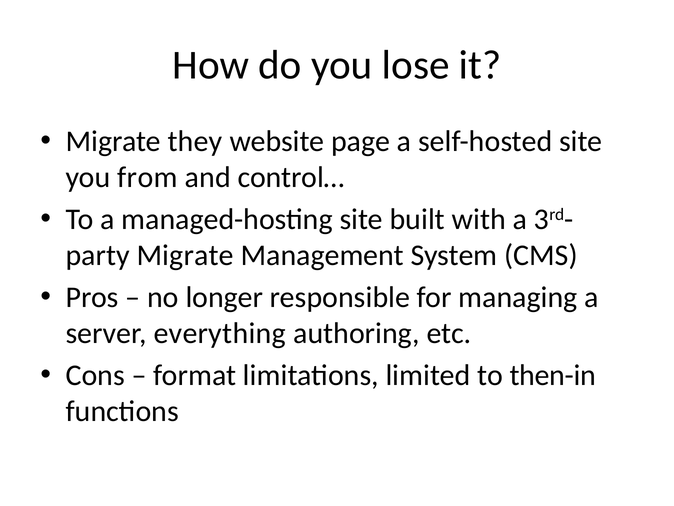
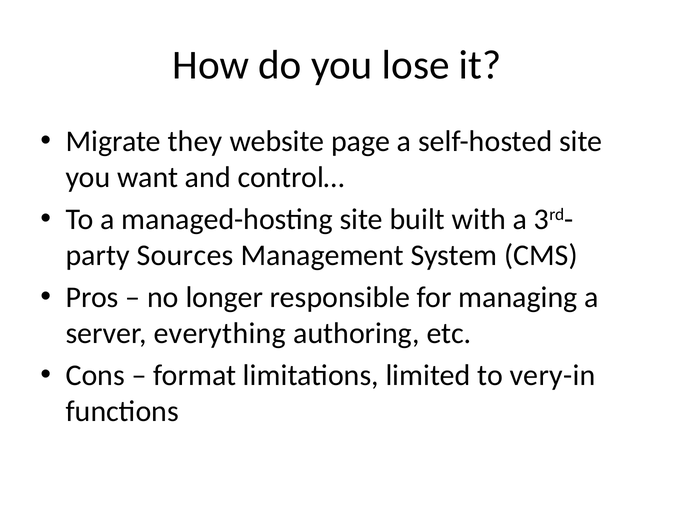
from: from -> want (148, 177)
Migrate: Migrate -> Sources (185, 255)
then-in: then-in -> very-in (553, 375)
